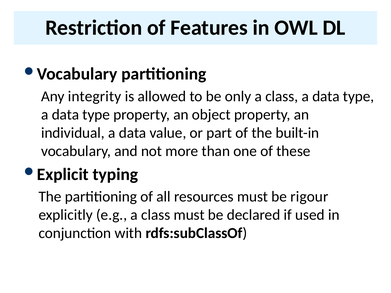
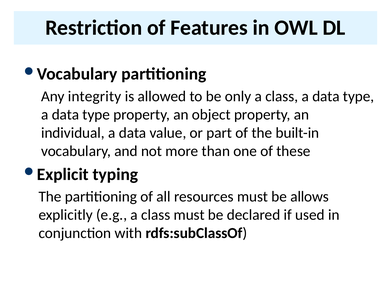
rigour: rigour -> allows (310, 197)
